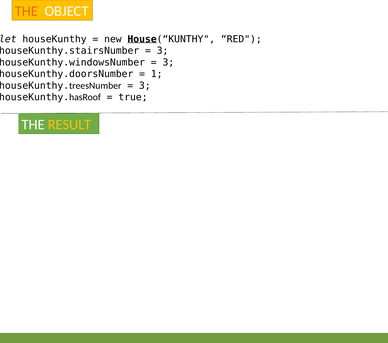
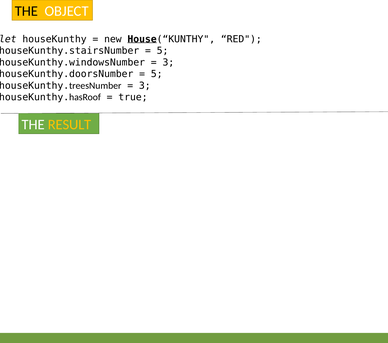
THE colour: orange -> black (26, 11)
3: 3 -> 5 (163, 51)
1: 1 -> 5 (157, 74)
